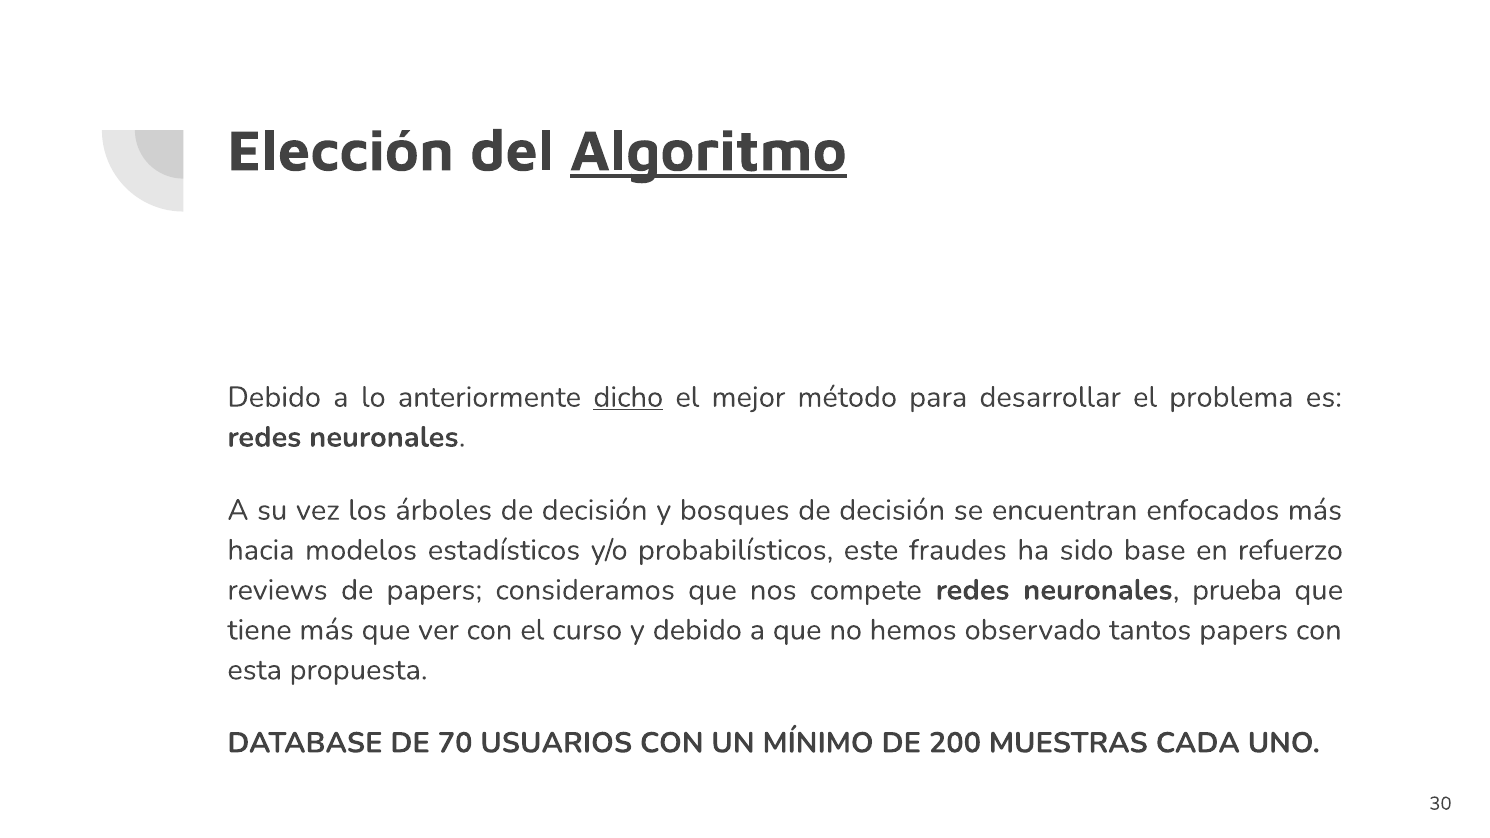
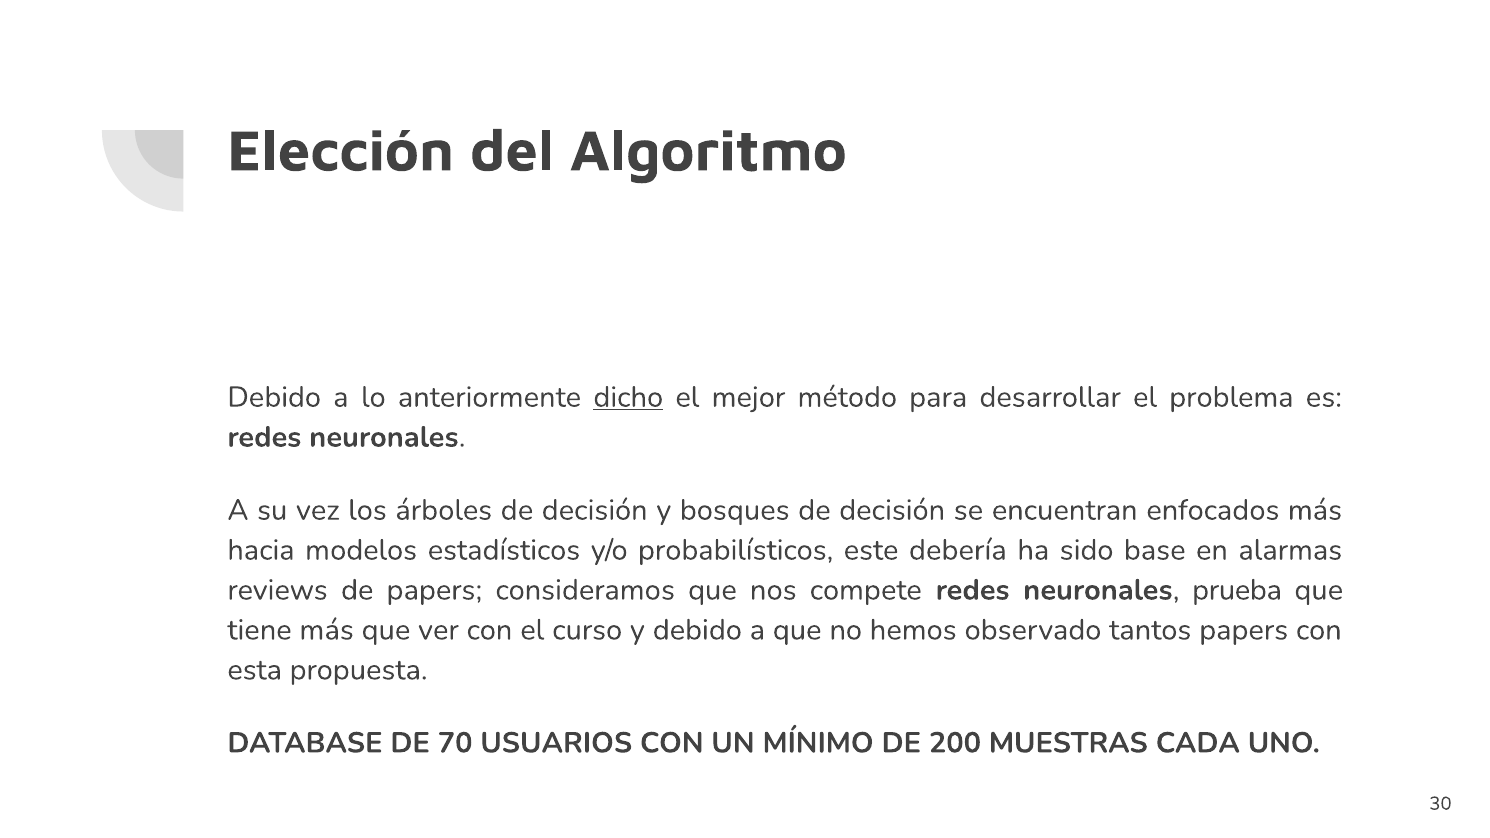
Algoritmo underline: present -> none (708, 151)
fraudes: fraudes -> debería (958, 550)
refuerzo: refuerzo -> alarmas (1290, 550)
